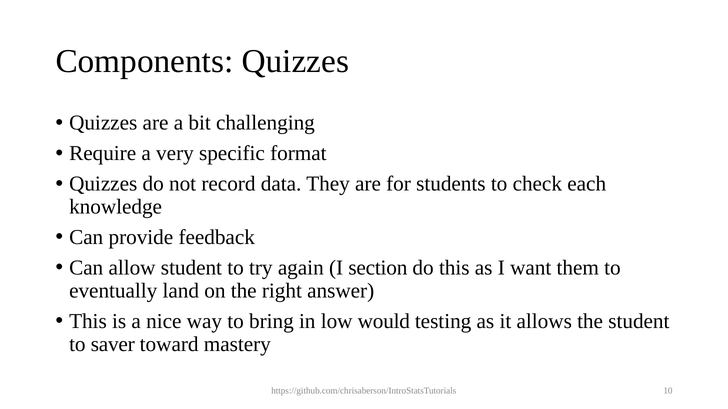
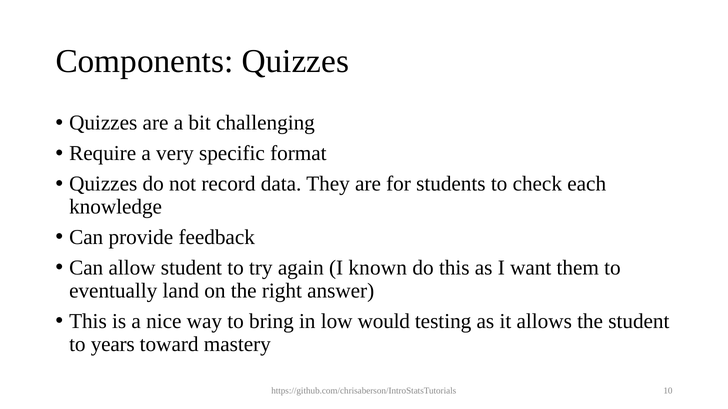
section: section -> known (378, 268)
saver: saver -> years (113, 345)
